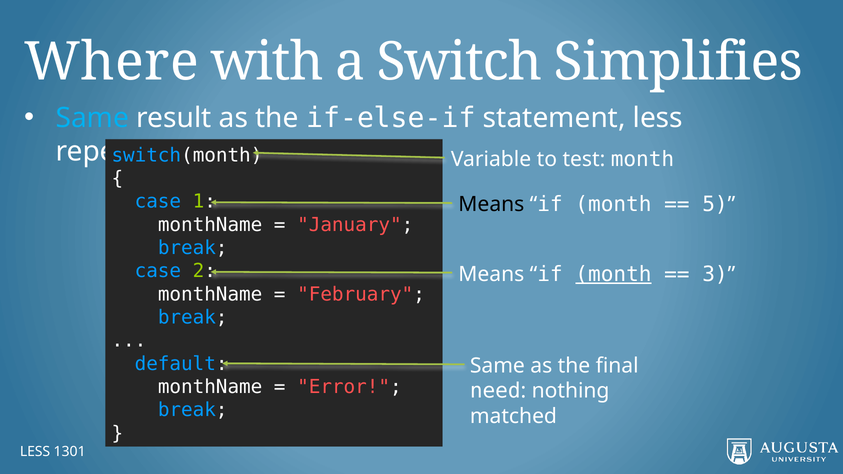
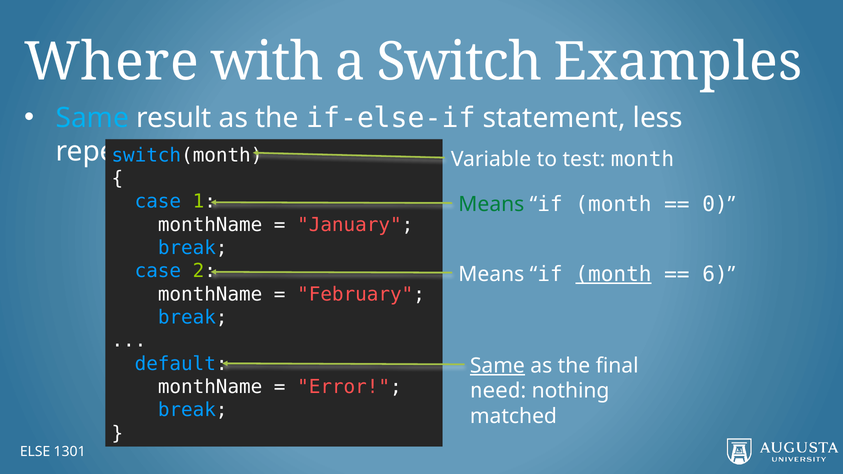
Simplifies: Simplifies -> Examples (678, 62)
Means colour: black -> green (491, 205)
5: 5 -> 0 (715, 205)
3: 3 -> 6 (715, 274)
Same underline: none -> present (497, 366)
LESS: LESS -> ELSE (35, 452)
